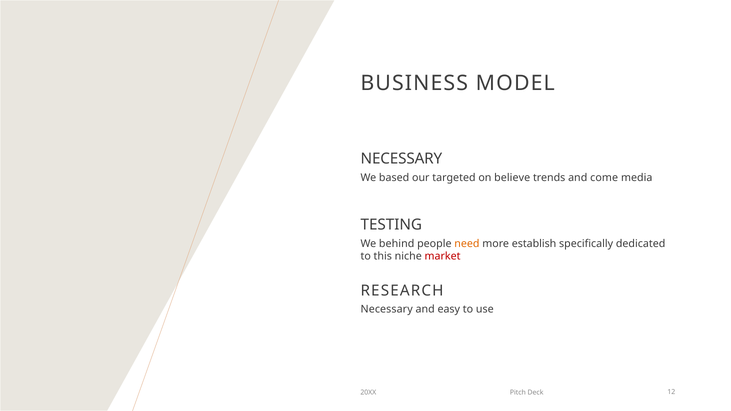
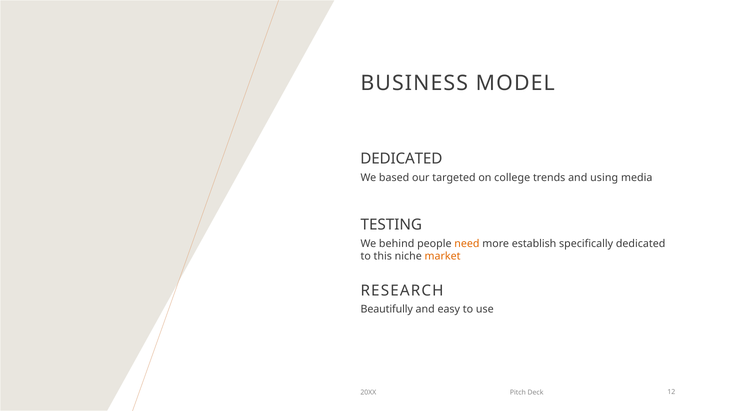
NECESSARY: NECESSARY -> DEDICATED (401, 159)
believe: believe -> college (512, 178)
come: come -> using (604, 178)
market colour: red -> orange (443, 256)
Necessary: Necessary -> Beautifully (387, 310)
